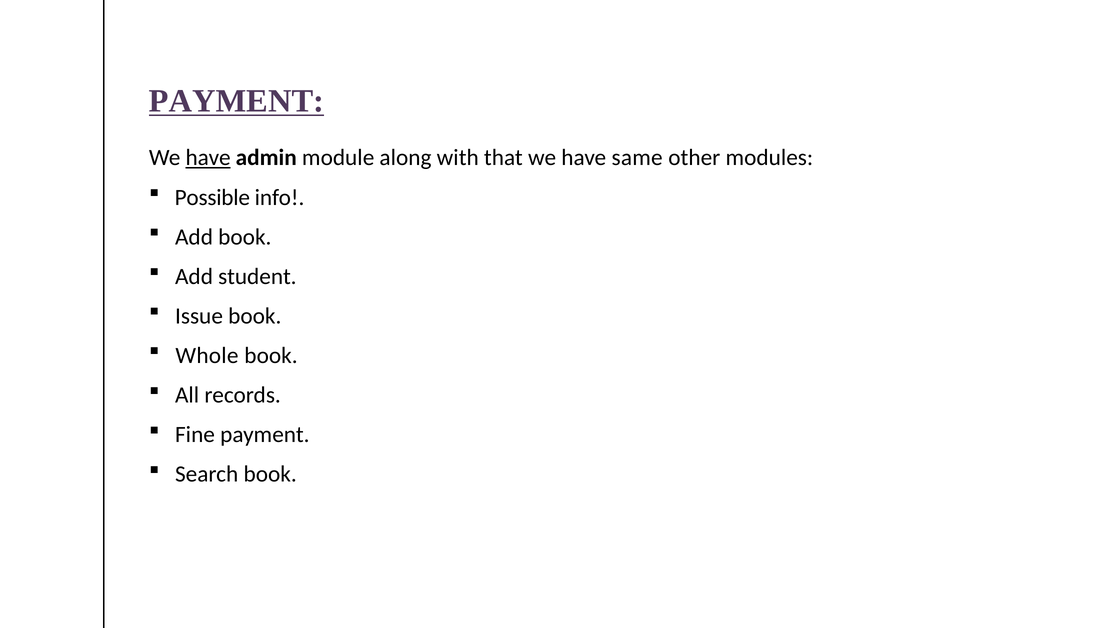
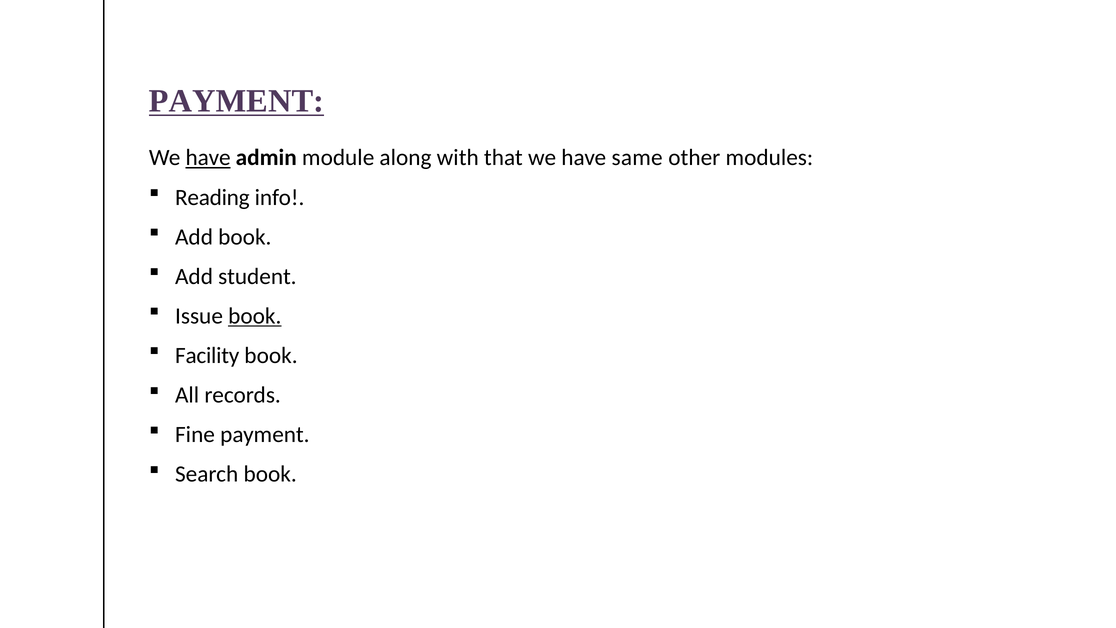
Possible: Possible -> Reading (212, 197)
book underline: none -> present (255, 316)
Whole: Whole -> Facility (207, 355)
